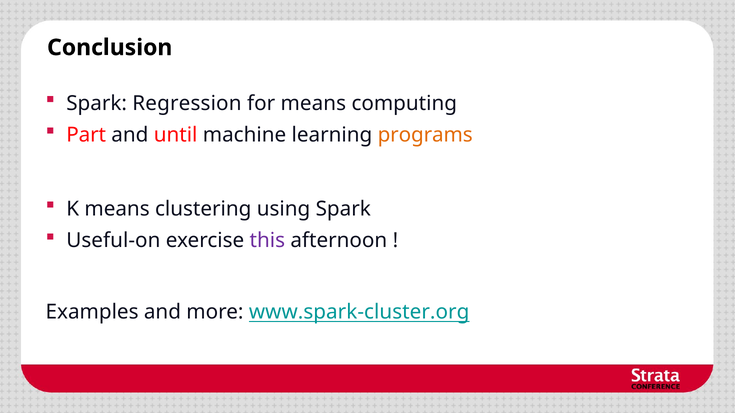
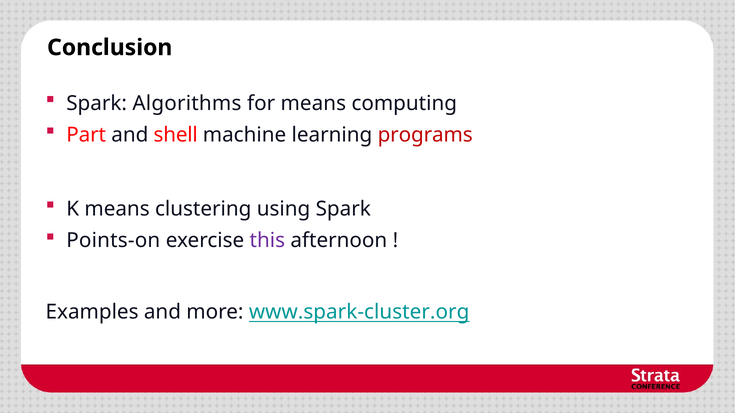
Regression: Regression -> Algorithms (187, 103)
until: until -> shell (176, 135)
programs colour: orange -> red (425, 135)
Useful-on: Useful-on -> Points-on (113, 241)
